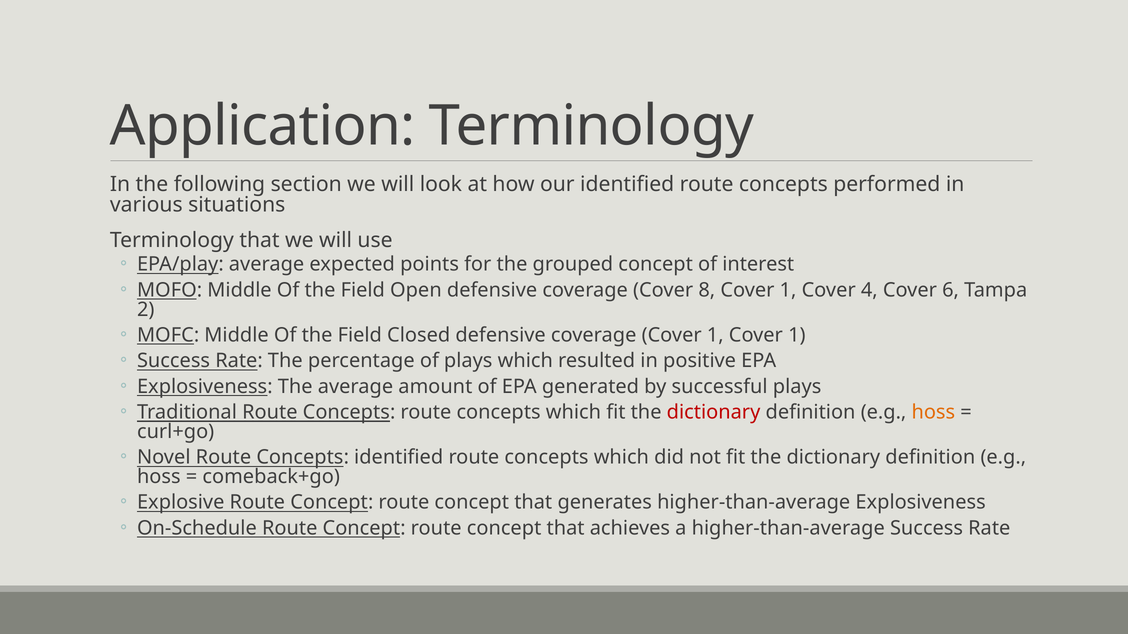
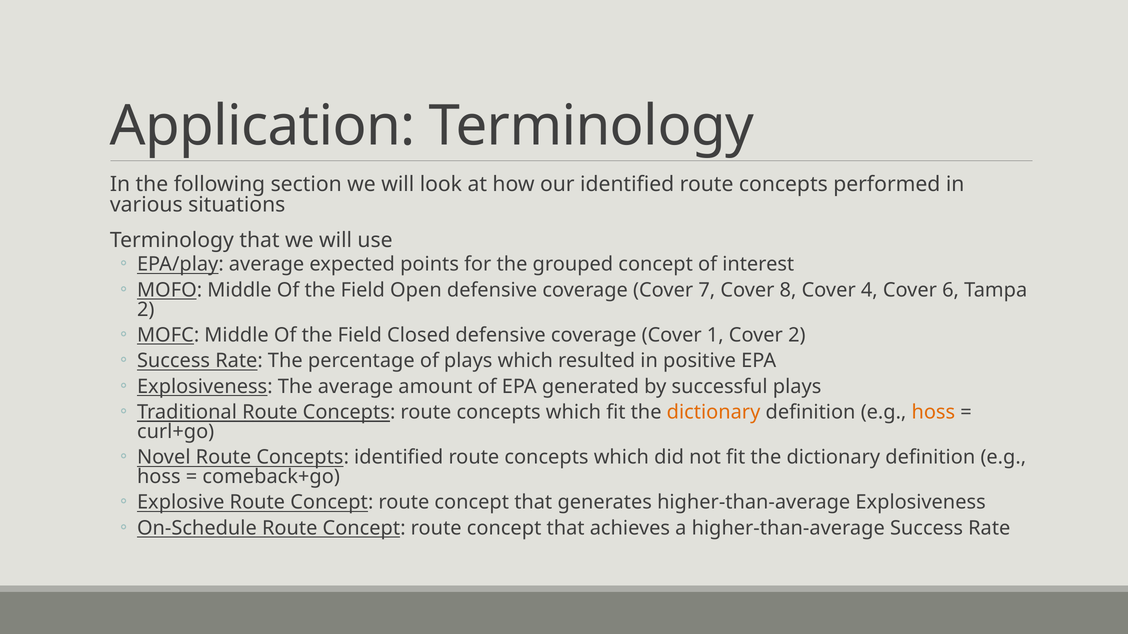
8: 8 -> 7 (707, 290)
1: 1 -> 8 (788, 290)
1 Cover 1: 1 -> 2 (797, 335)
dictionary colour: red -> orange (714, 413)
